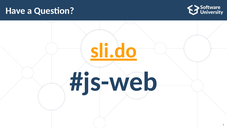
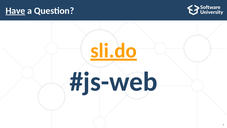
Have underline: none -> present (15, 11)
